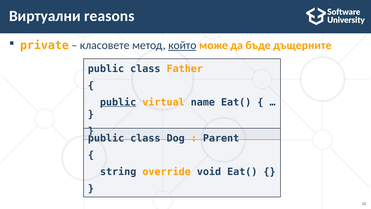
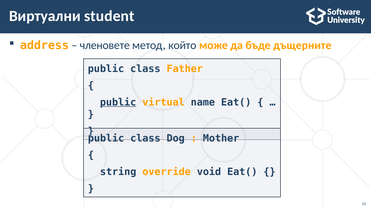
reasons: reasons -> student (109, 16)
private: private -> address (44, 45)
класовете: класовете -> членовете (105, 45)
който underline: present -> none (182, 45)
Parent: Parent -> Mother (221, 138)
